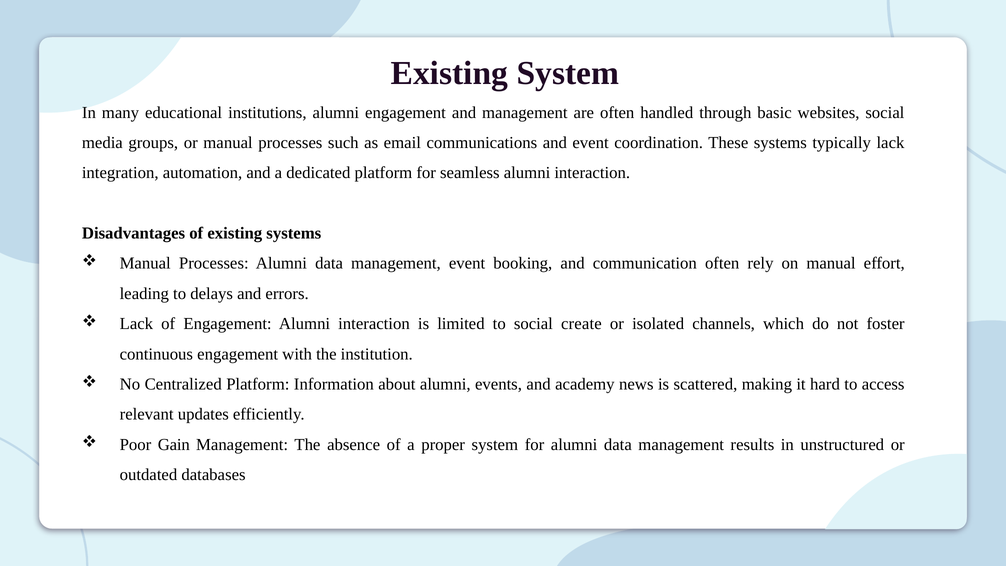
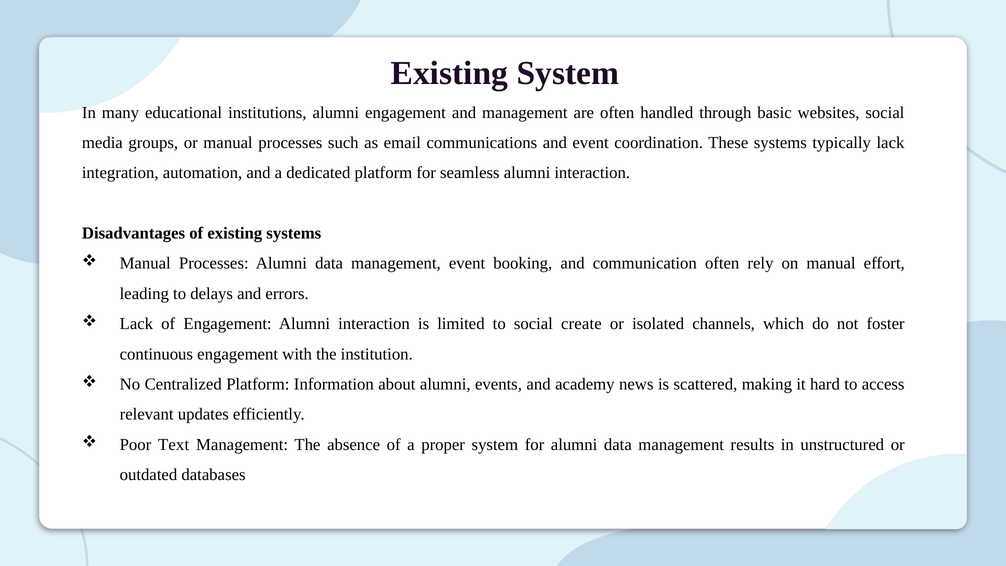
Gain: Gain -> Text (174, 444)
